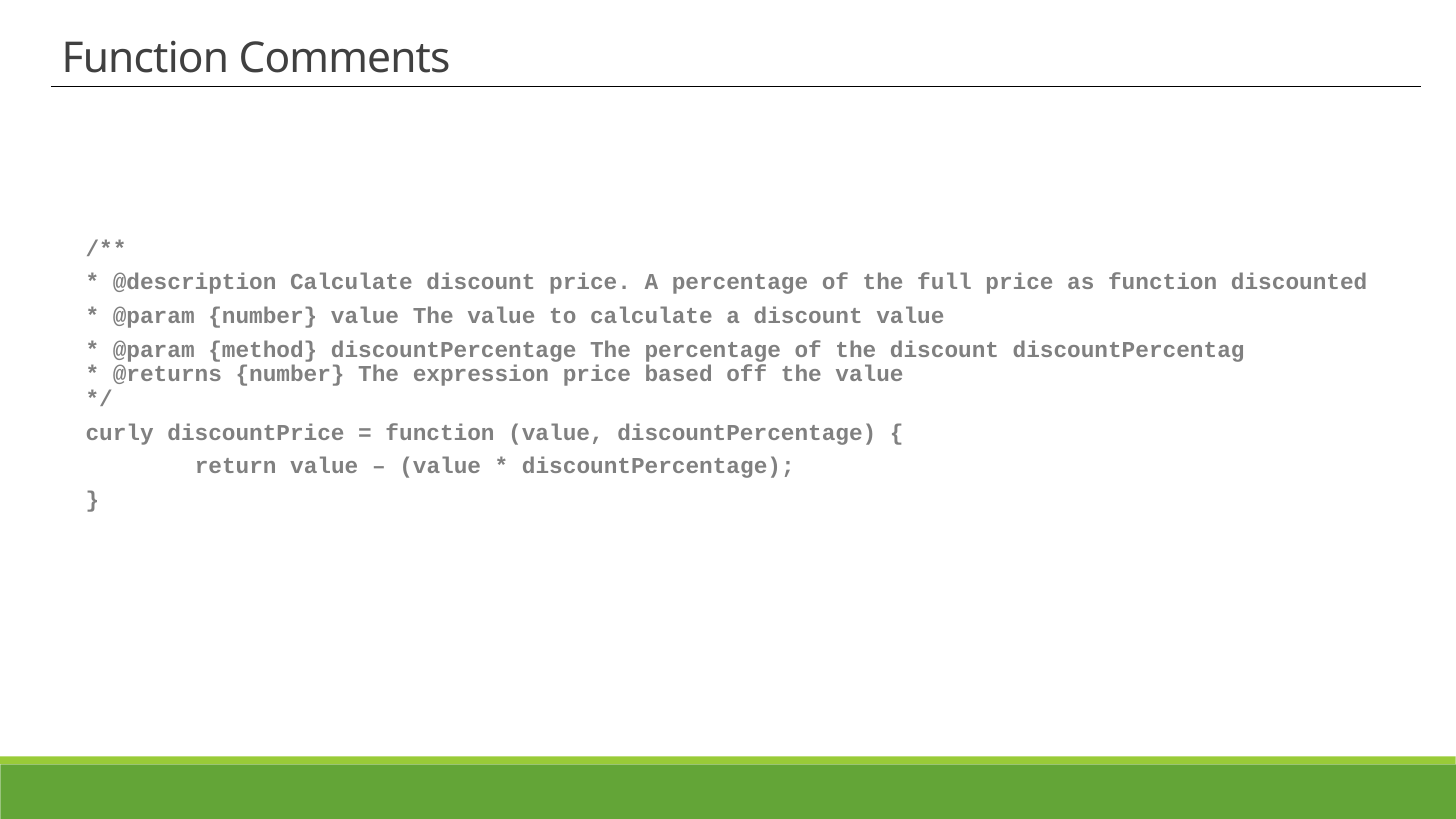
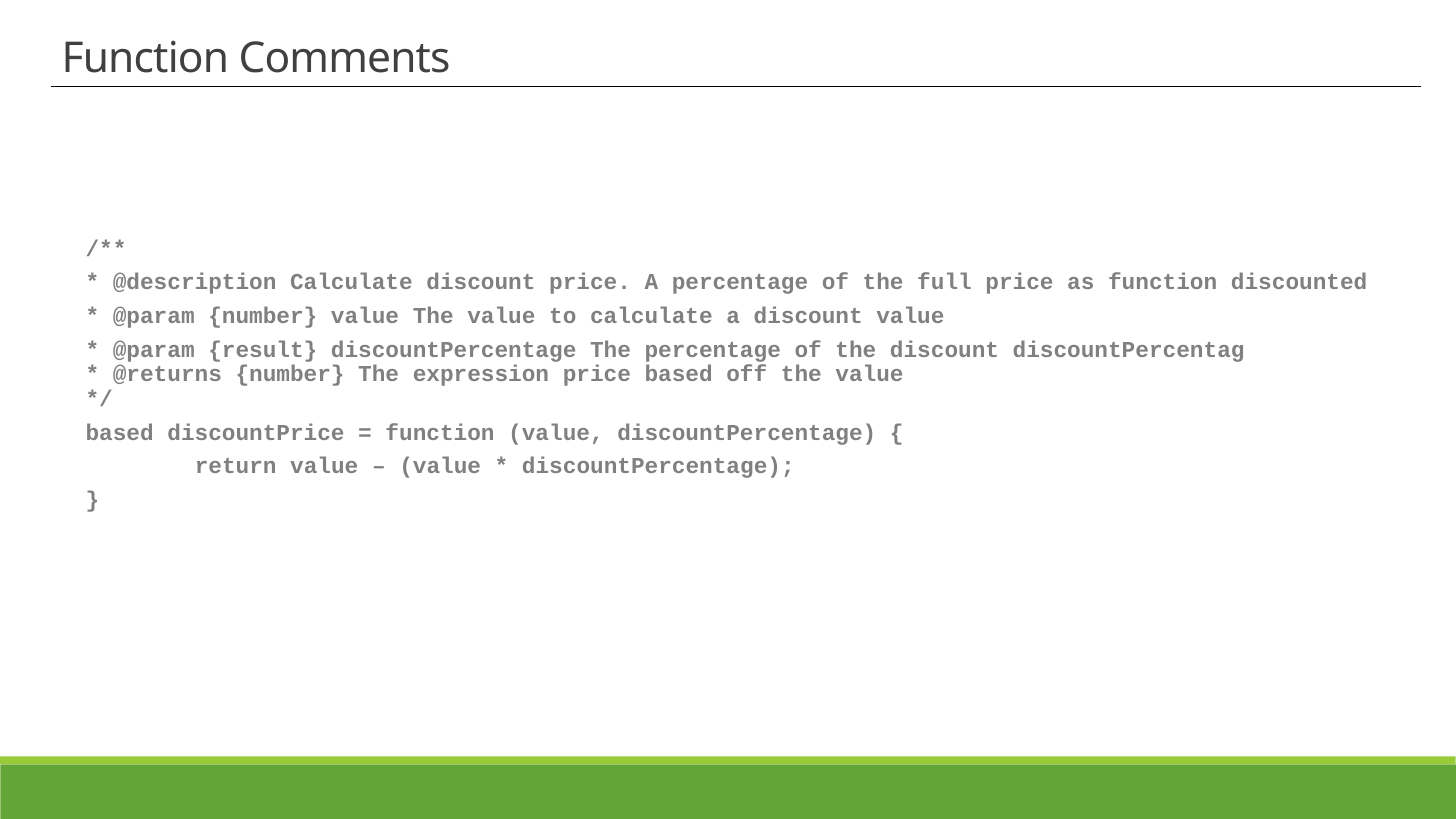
method: method -> result (263, 350)
curly: curly -> based (120, 433)
